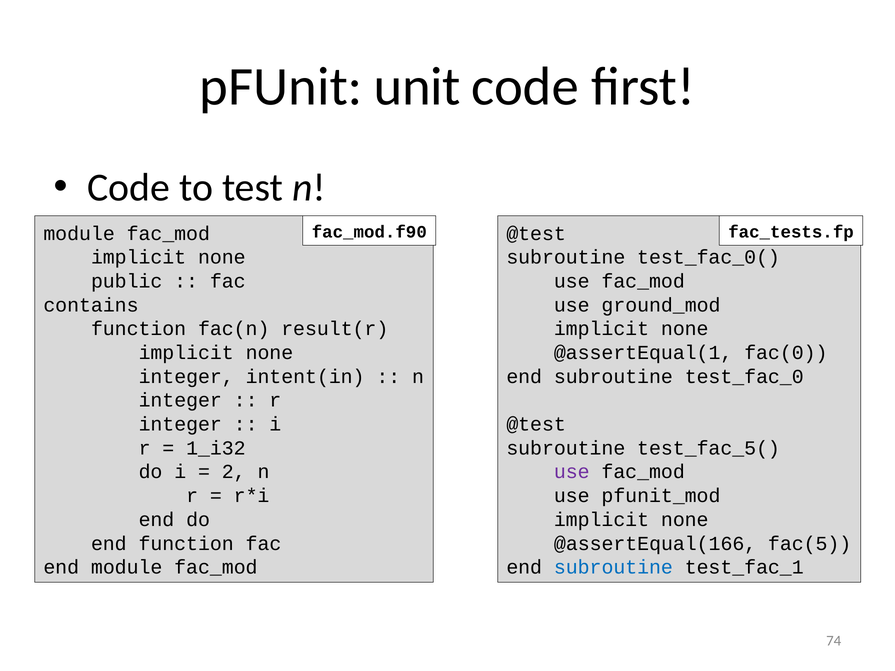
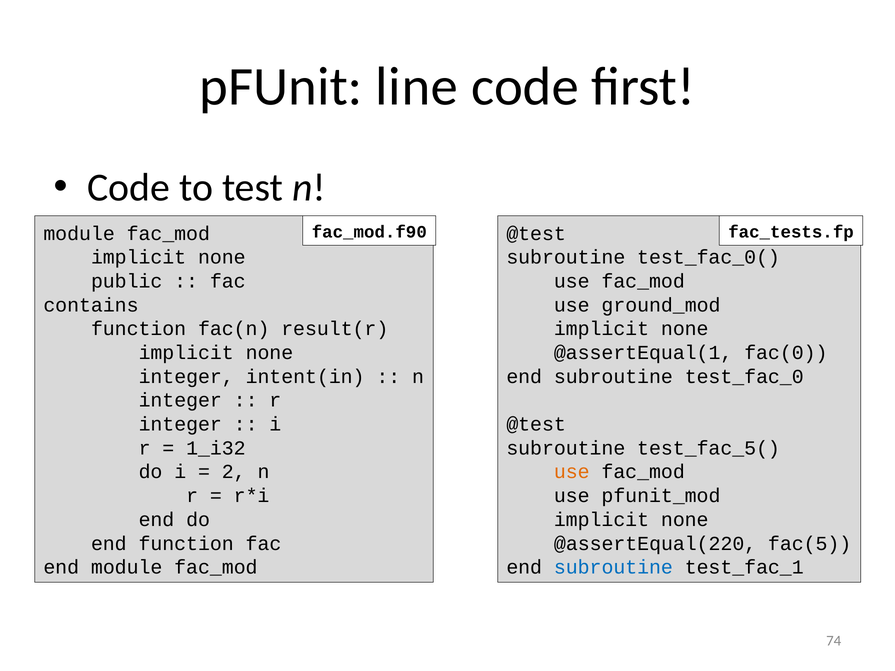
unit: unit -> line (417, 87)
use colour: purple -> orange (572, 472)
@assertEqual(166: @assertEqual(166 -> @assertEqual(220 (655, 544)
